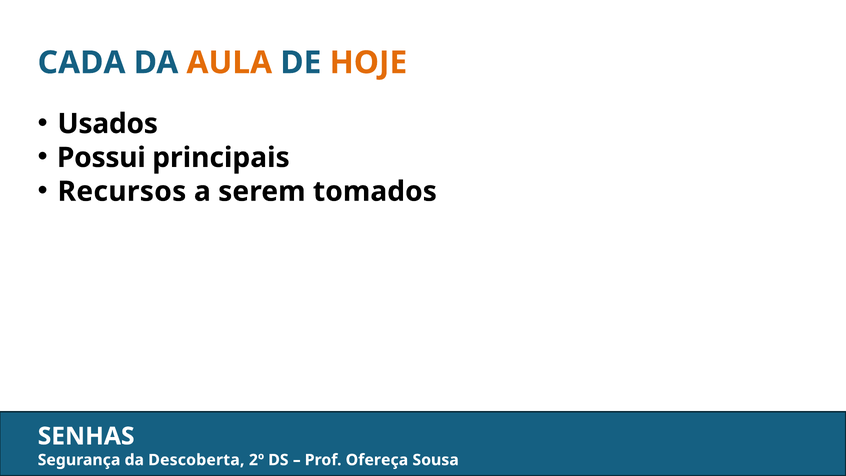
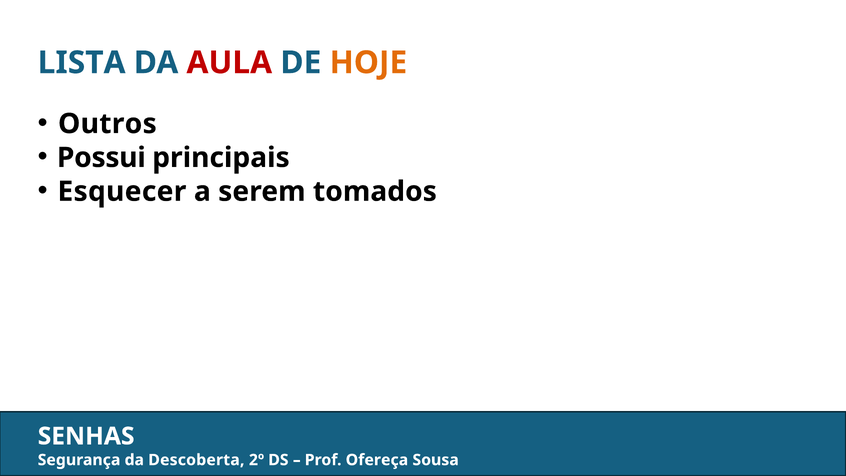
CADA: CADA -> LISTA (82, 63)
AULA colour: orange -> red (229, 63)
Usados: Usados -> Outros (107, 124)
Recursos: Recursos -> Esquecer (122, 191)
